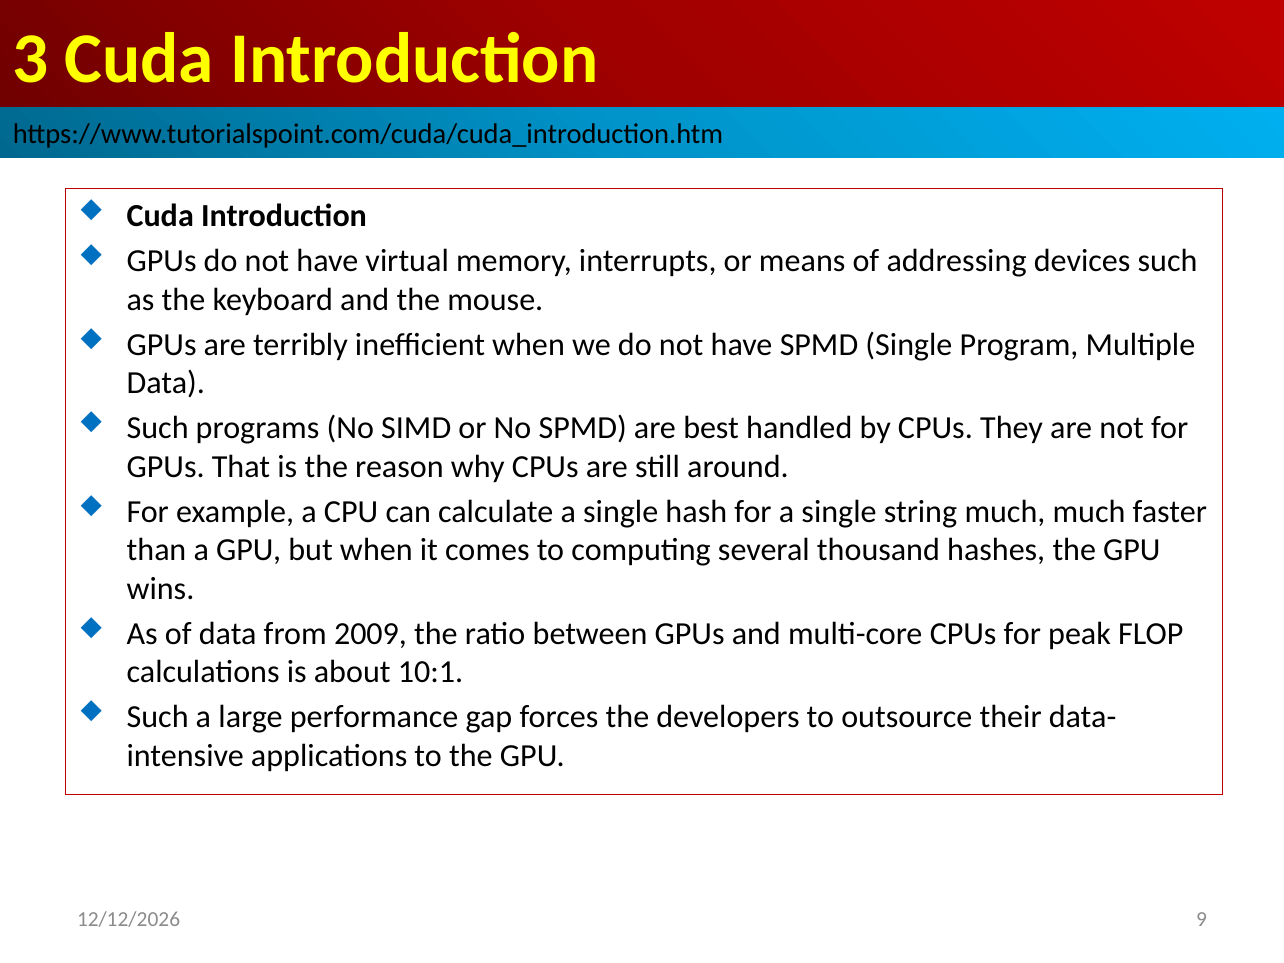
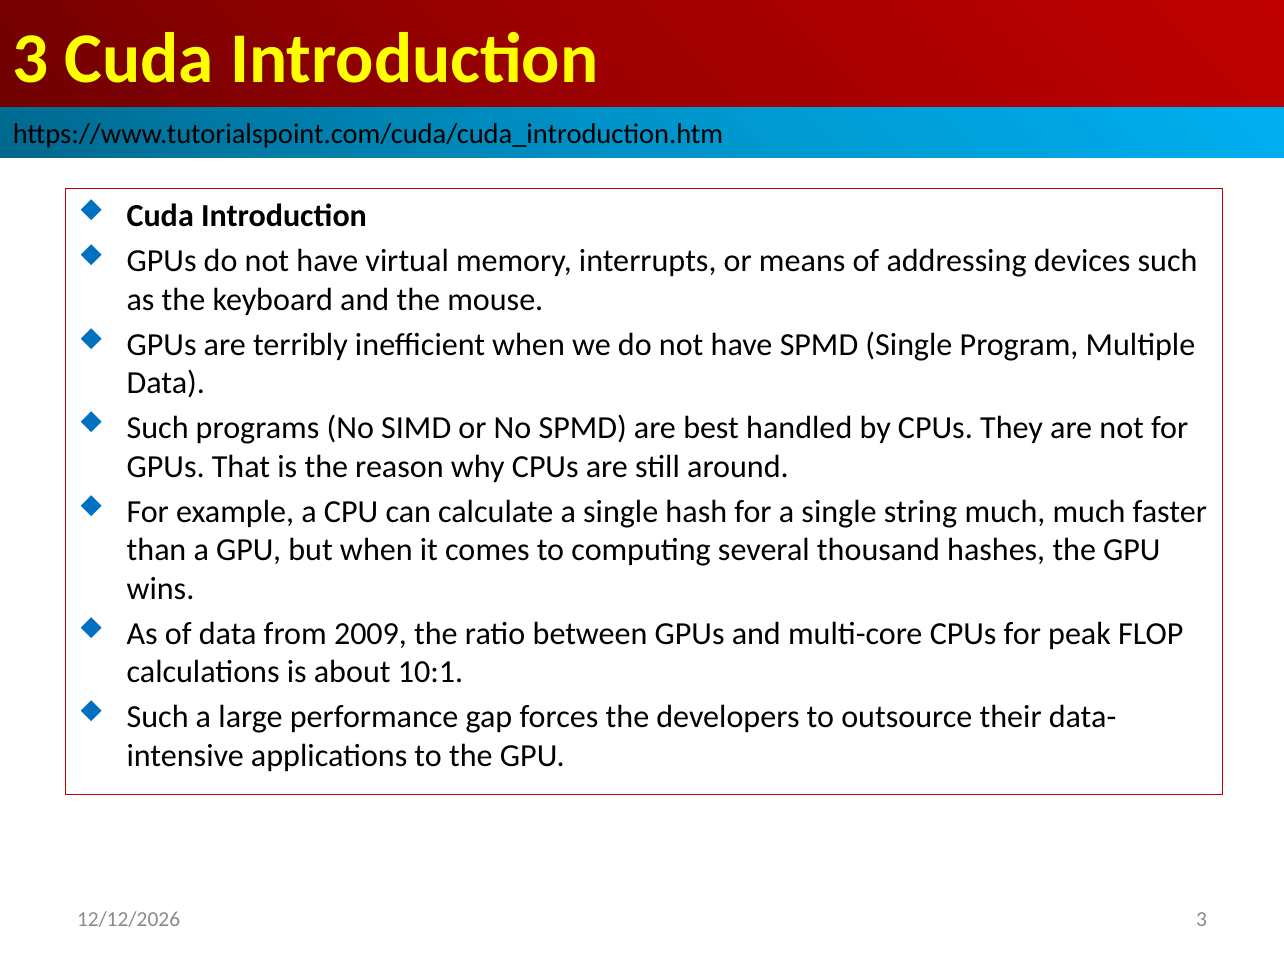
9: 9 -> 3 (1202, 919)
